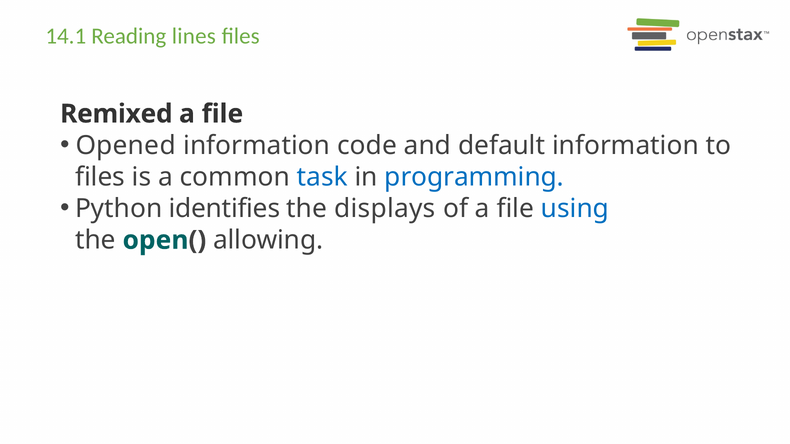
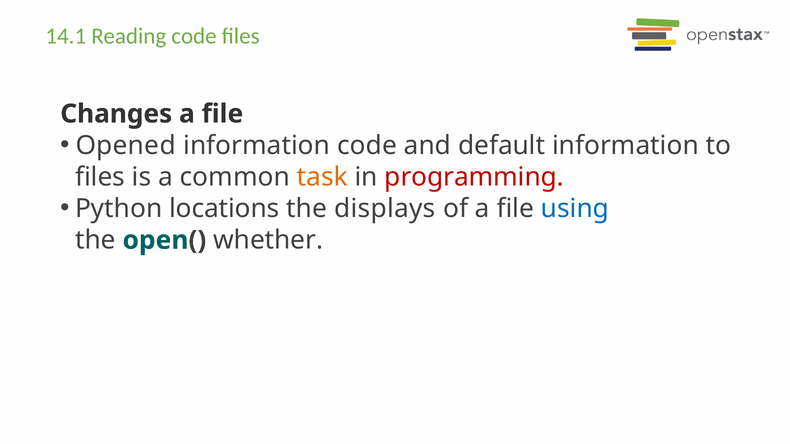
Reading lines: lines -> code (194, 36)
Remixed: Remixed -> Changes (116, 114)
task colour: blue -> orange (322, 177)
programming colour: blue -> red (474, 177)
identifies: identifies -> locations (224, 209)
allowing: allowing -> whether (268, 240)
